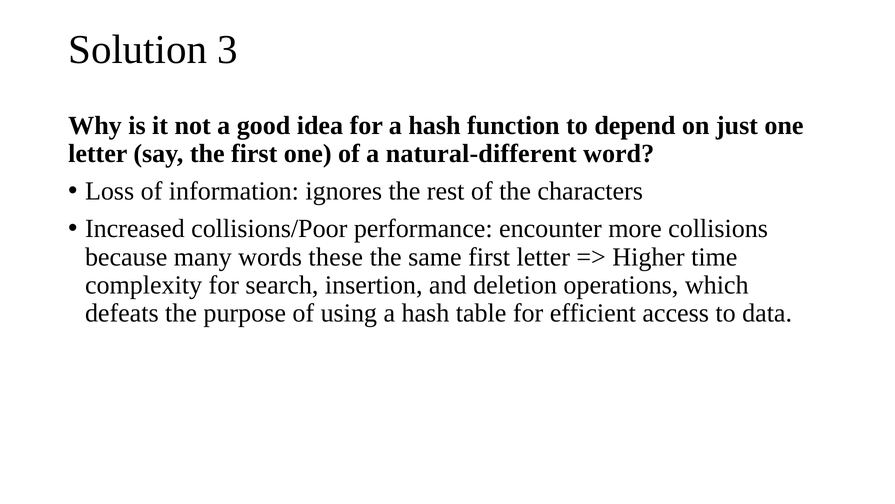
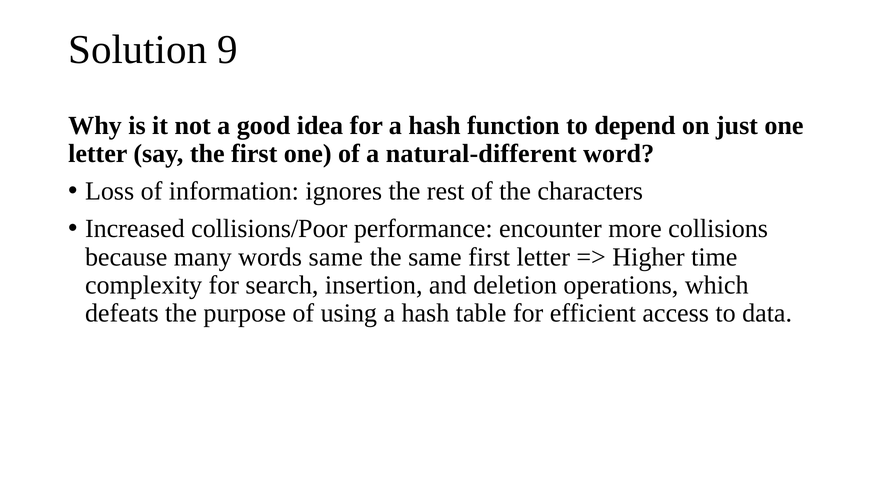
3: 3 -> 9 (228, 50)
words these: these -> same (336, 257)
